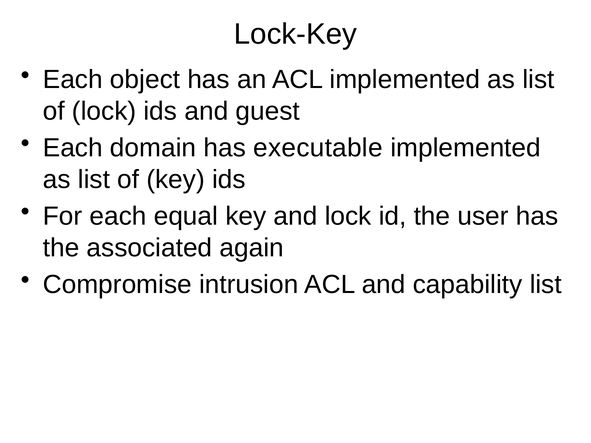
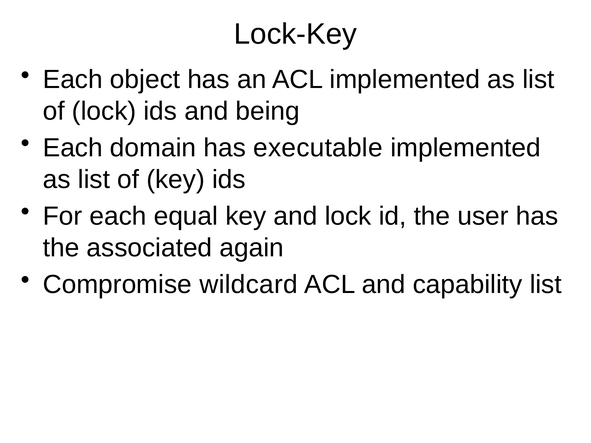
guest: guest -> being (268, 111)
intrusion: intrusion -> wildcard (249, 285)
